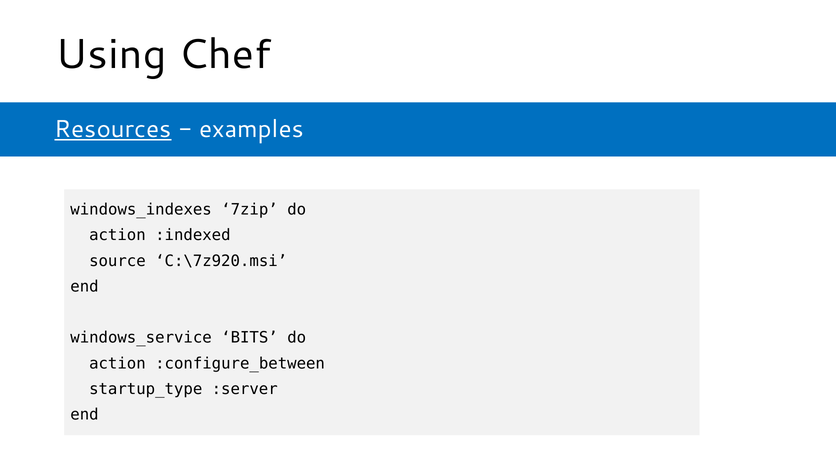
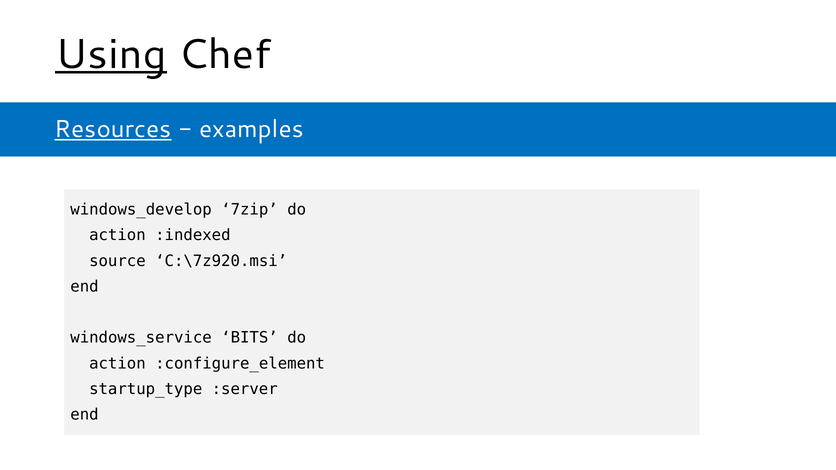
Using underline: none -> present (111, 54)
windows_indexes: windows_indexes -> windows_develop (141, 210)
:configure_between: :configure_between -> :configure_element (240, 364)
